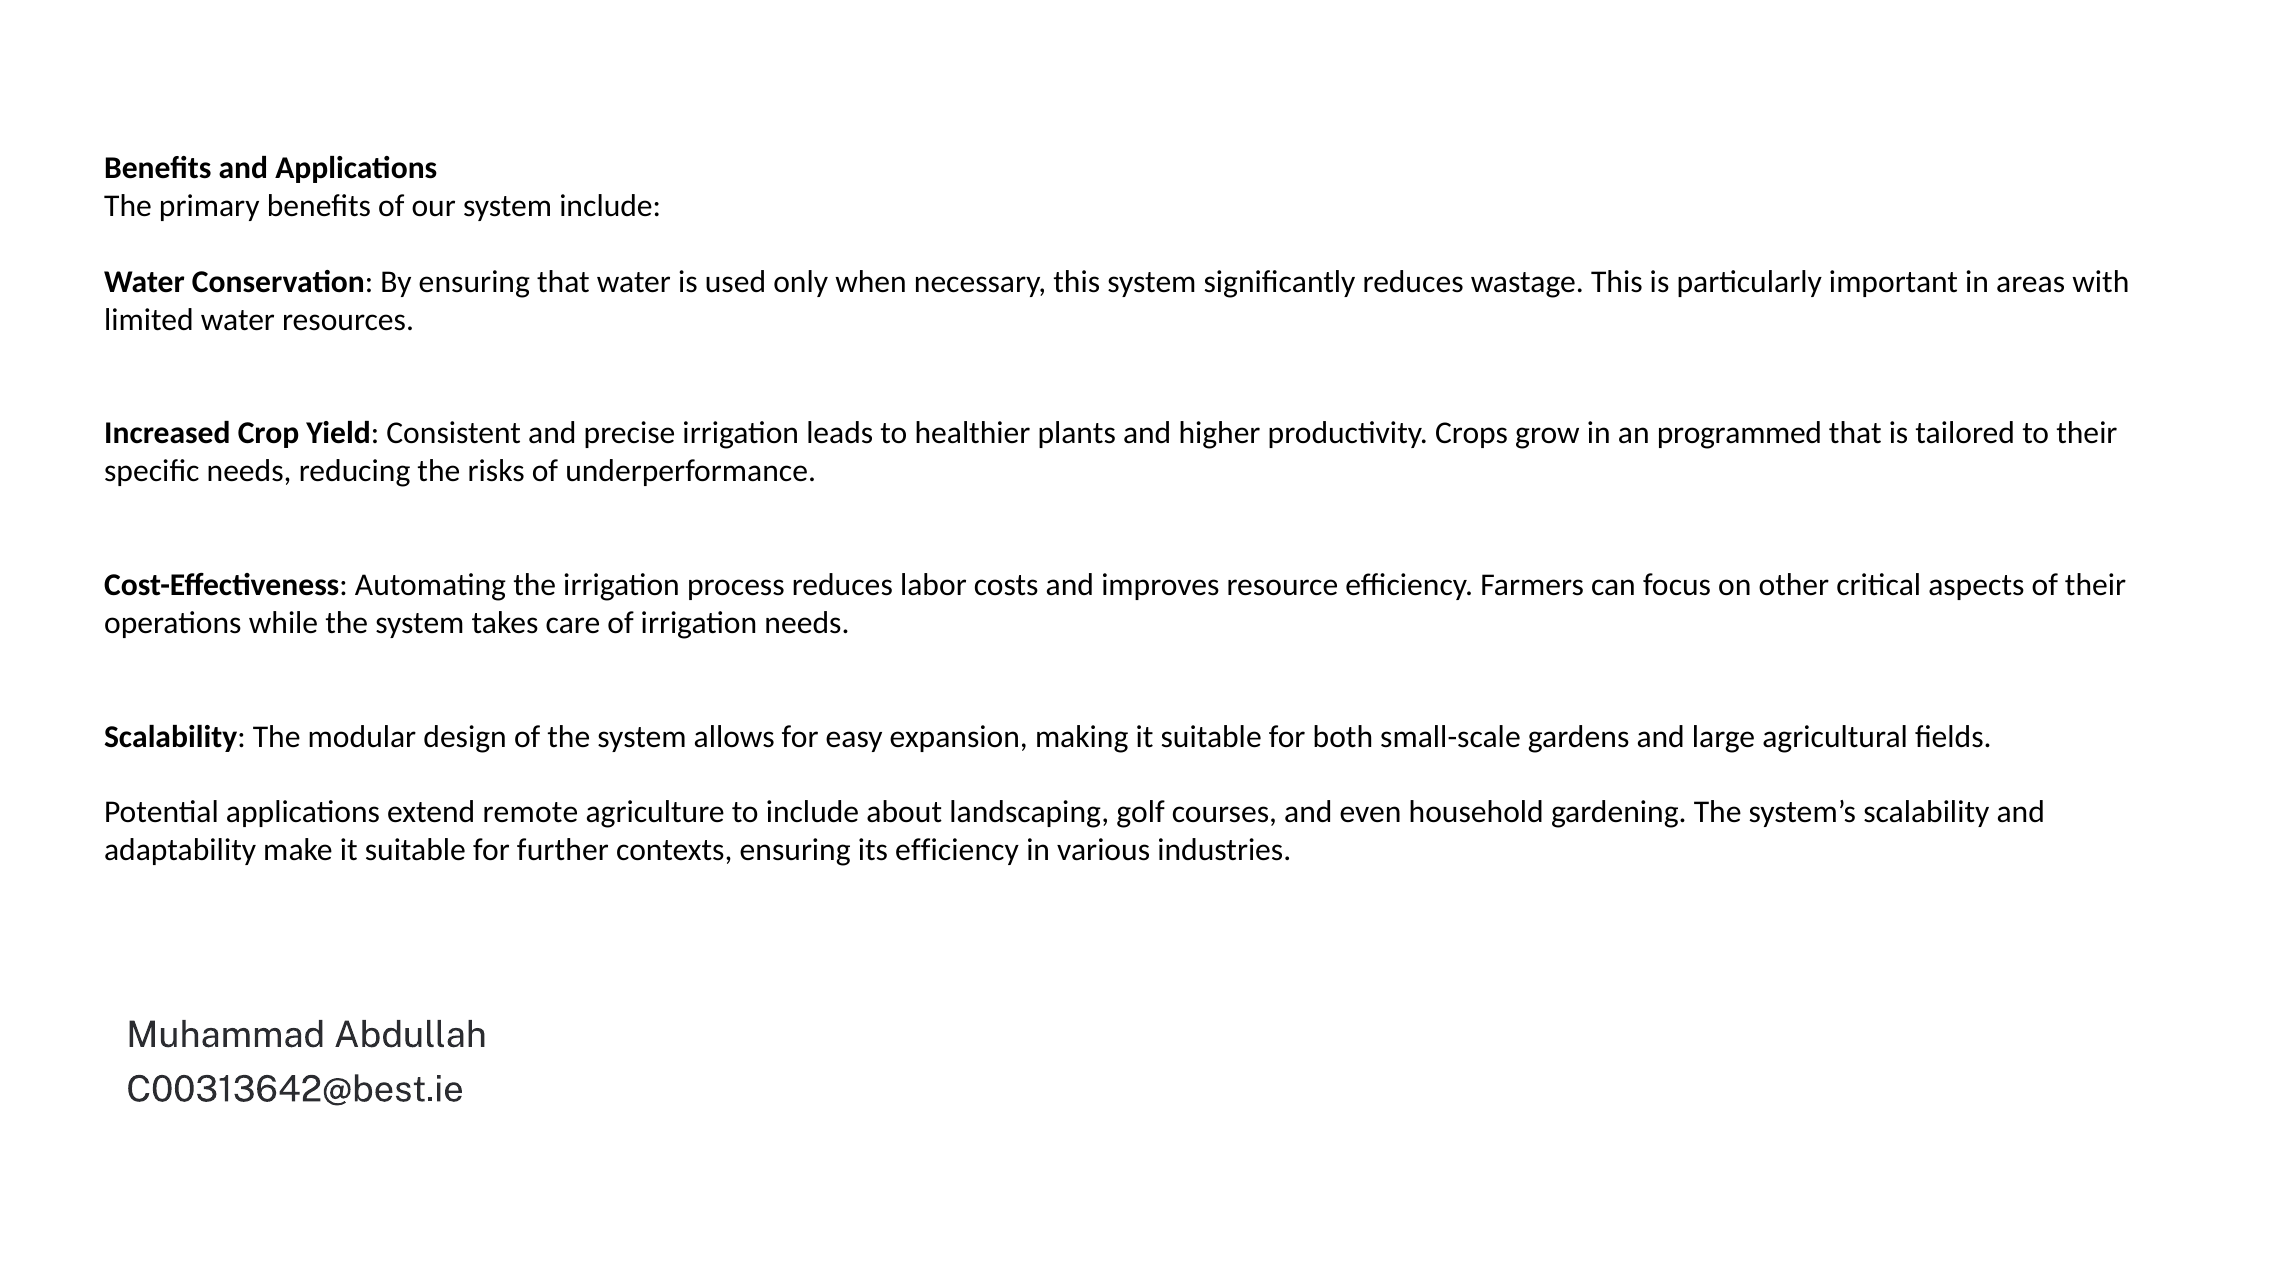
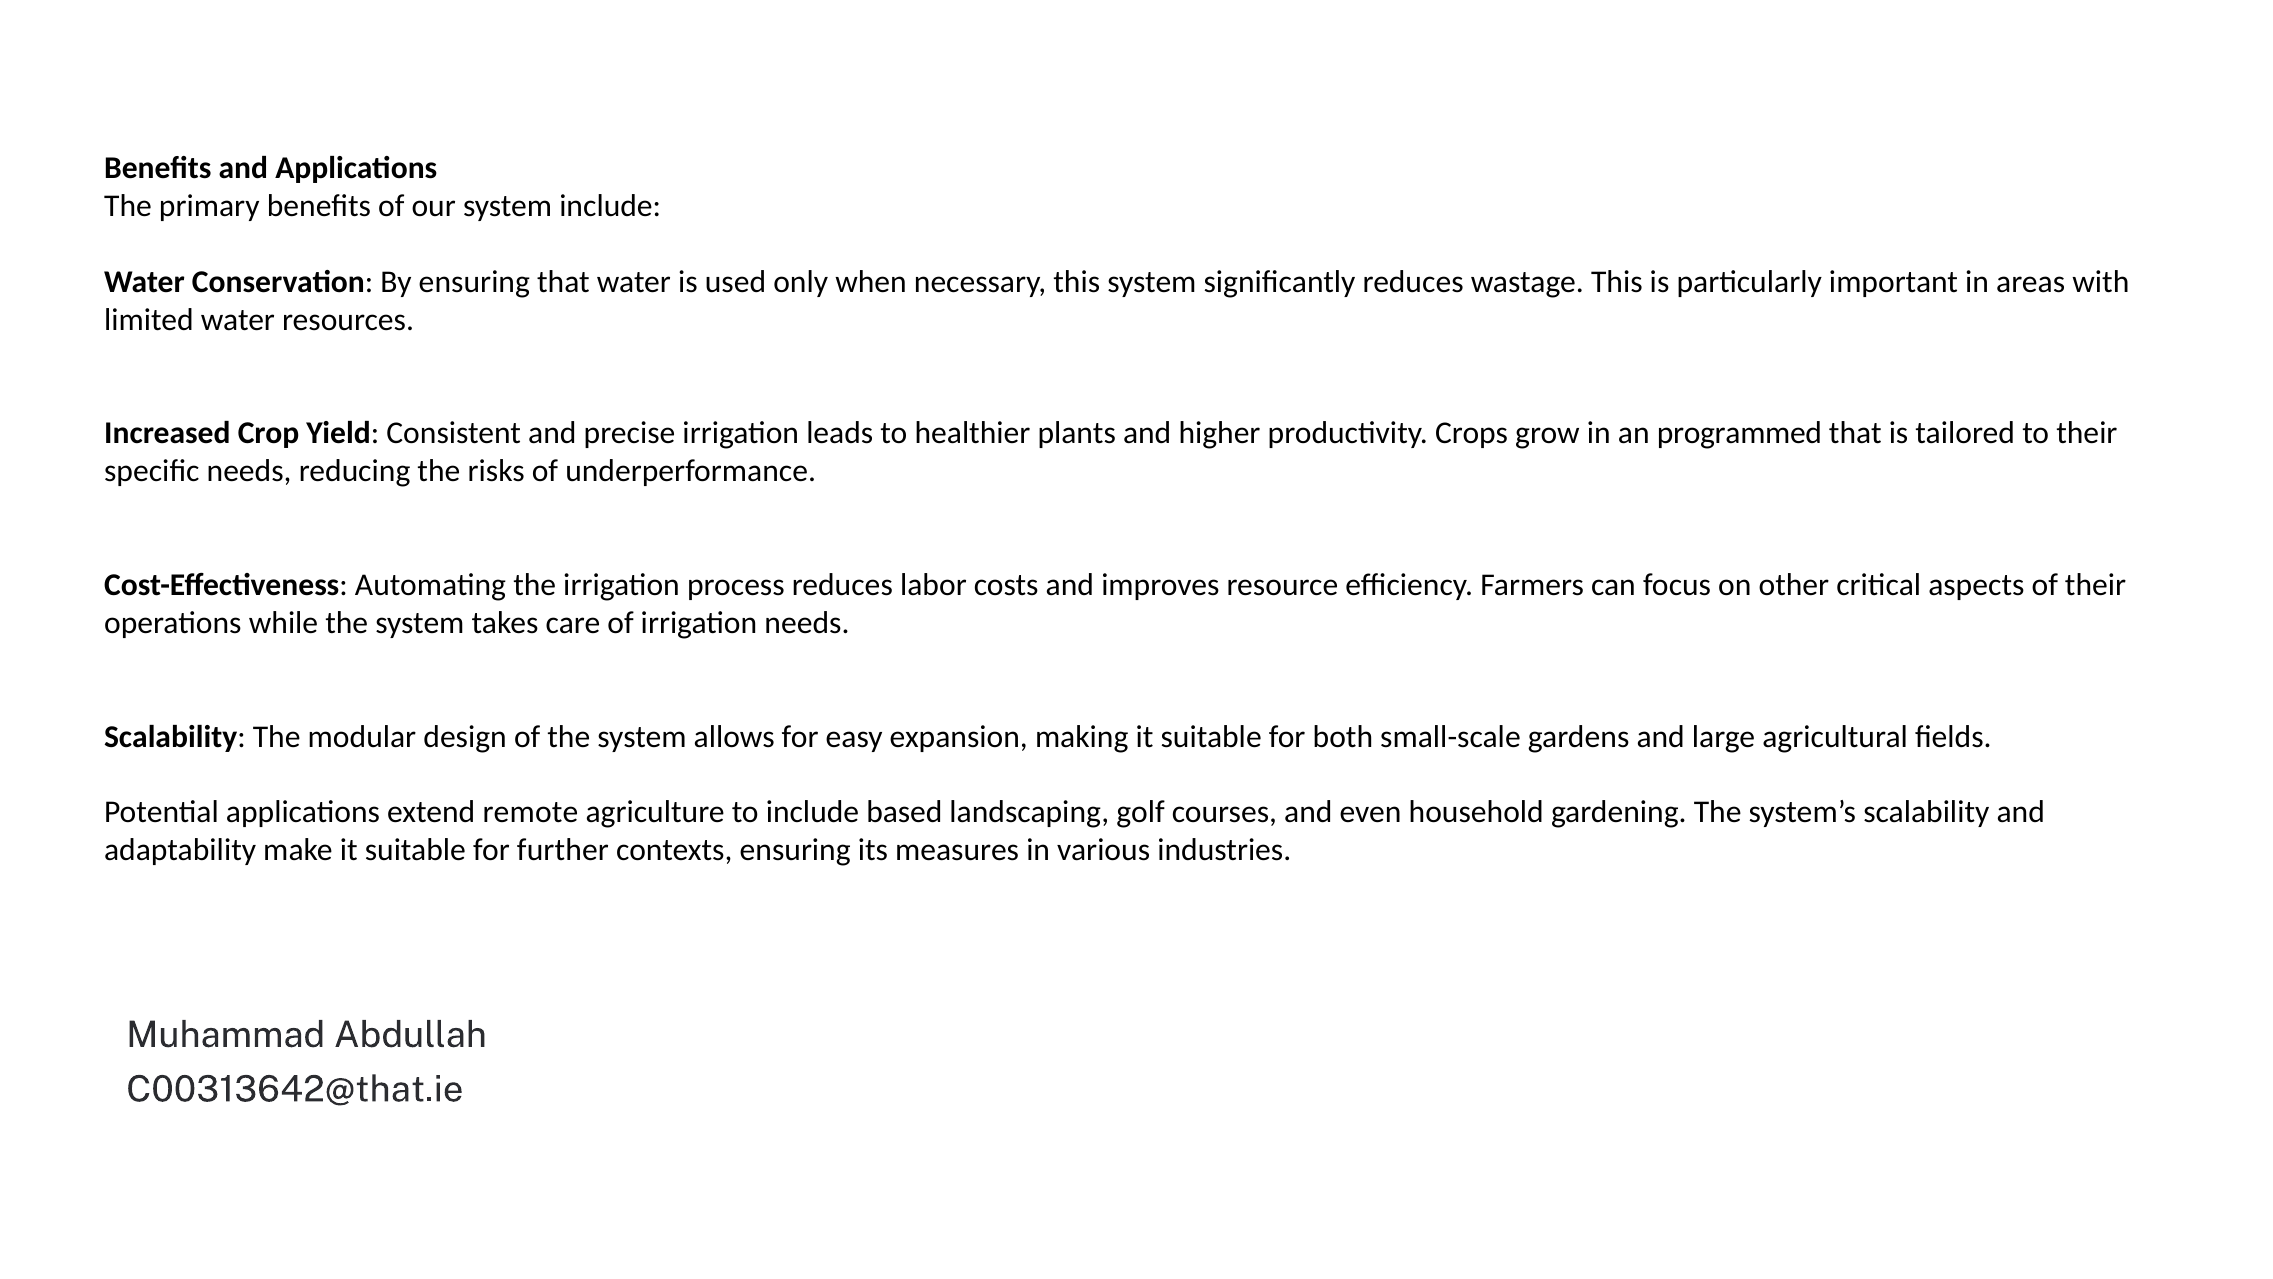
about: about -> based (904, 812)
its efficiency: efficiency -> measures (957, 850)
C00313642@best.ie: C00313642@best.ie -> C00313642@that.ie (295, 1089)
